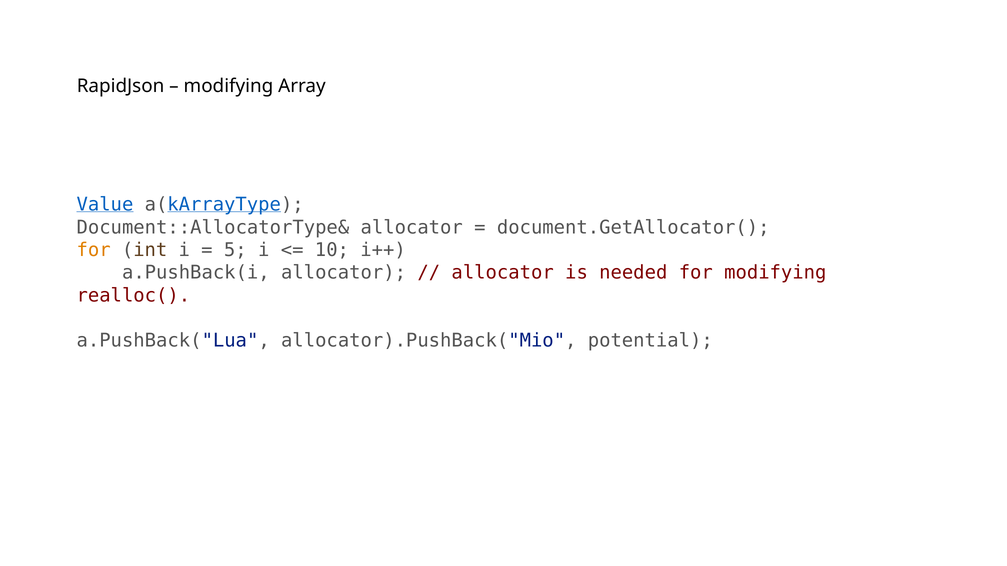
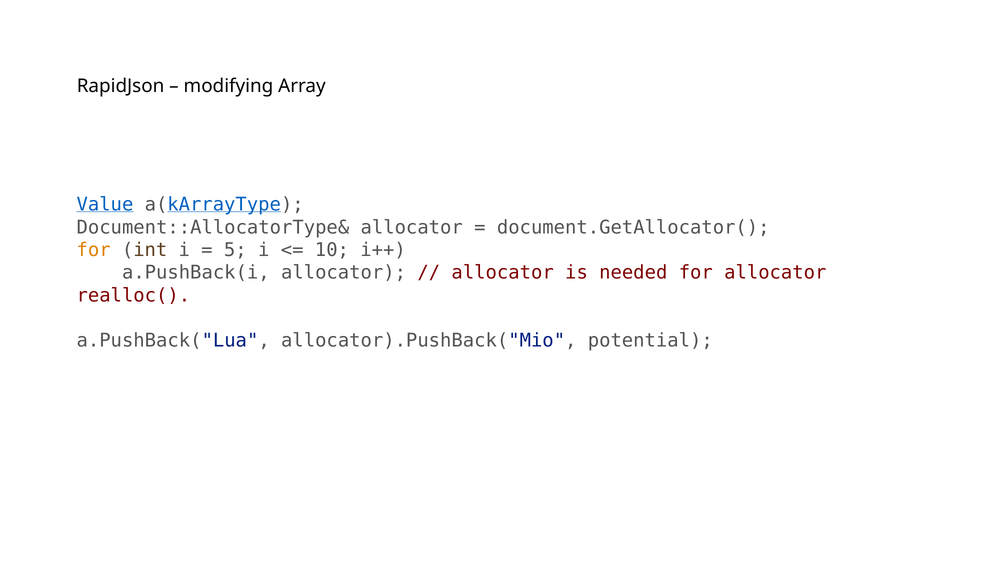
for modifying: modifying -> allocator (775, 273)
